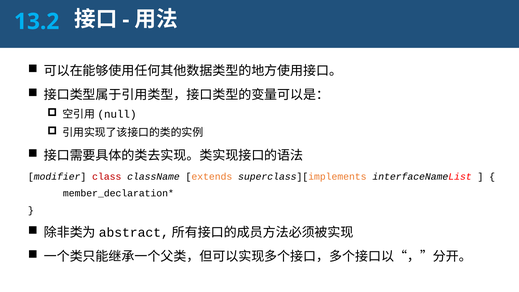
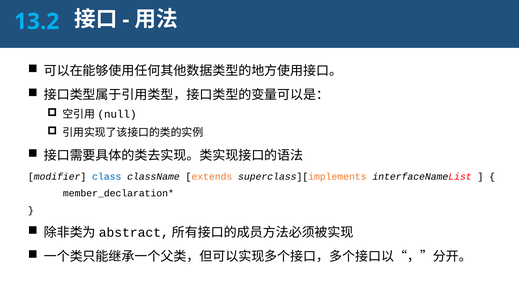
class colour: red -> blue (107, 177)
